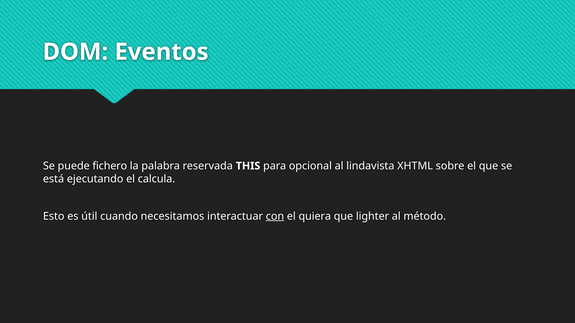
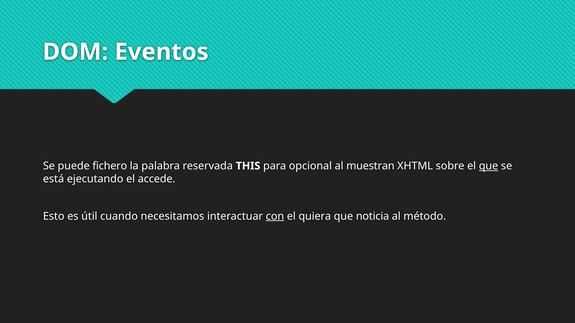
lindavista: lindavista -> muestran (370, 166)
que underline: none -> present (489, 166)
calcula: calcula -> accede (157, 179)
lighter: lighter -> noticia (373, 216)
